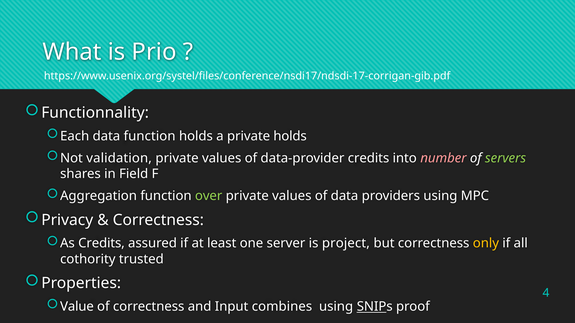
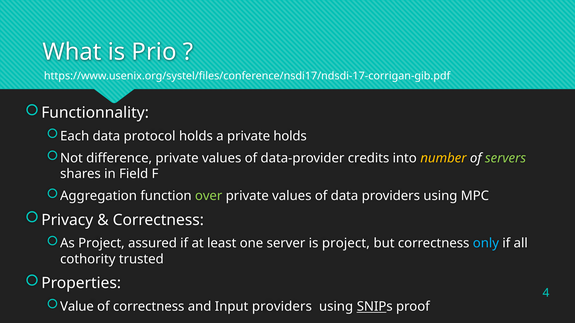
data function: function -> protocol (150, 136)
validation: validation -> difference (119, 158)
number colour: pink -> yellow (443, 158)
As Credits: Credits -> Project (101, 244)
only colour: yellow -> light blue (486, 244)
Input combines: combines -> providers (282, 307)
